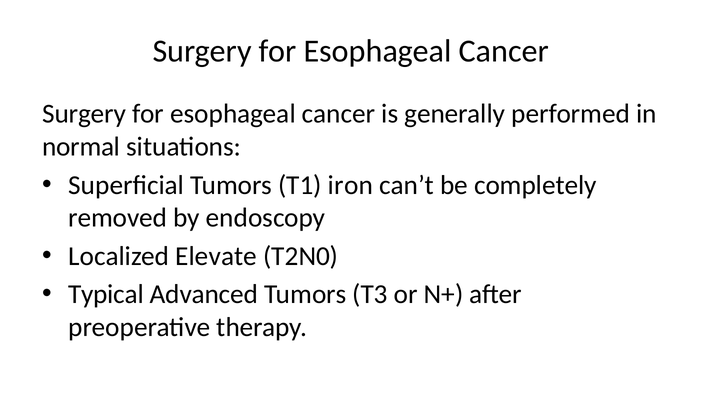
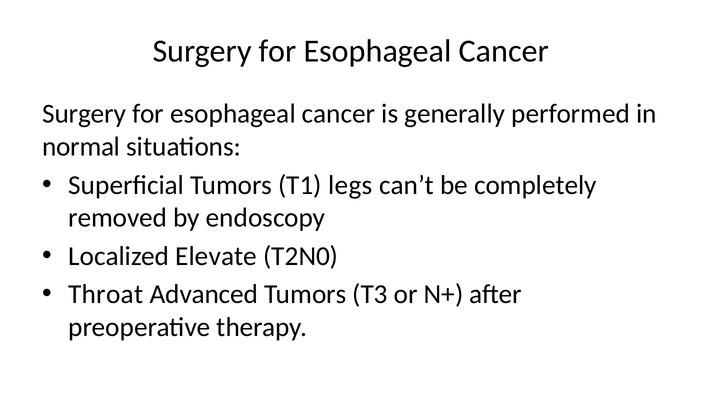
iron: iron -> legs (350, 185)
Typical: Typical -> Throat (106, 294)
